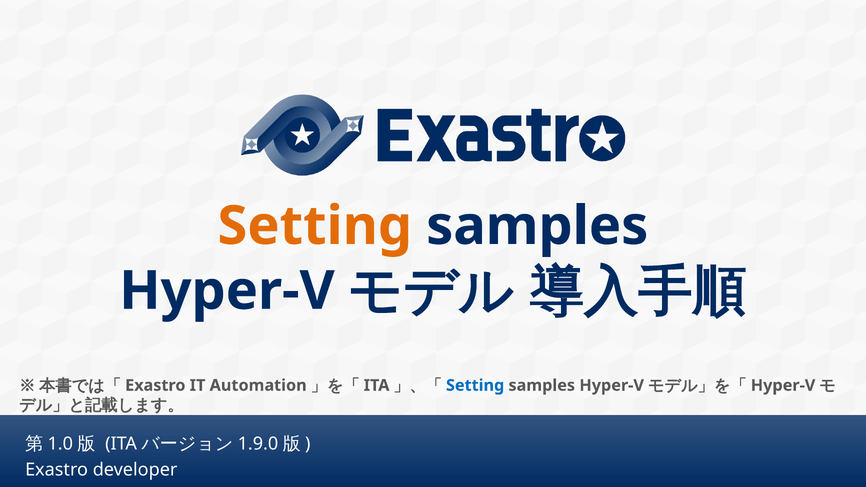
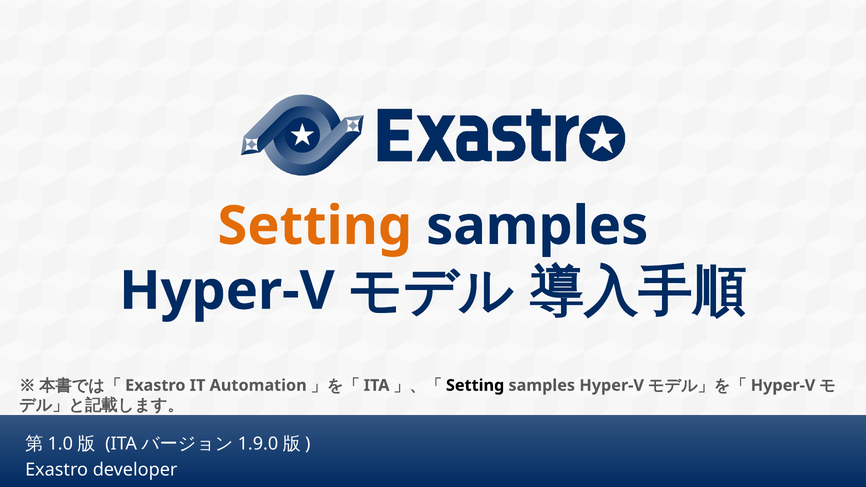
Setting colour: blue -> black (475, 385)
